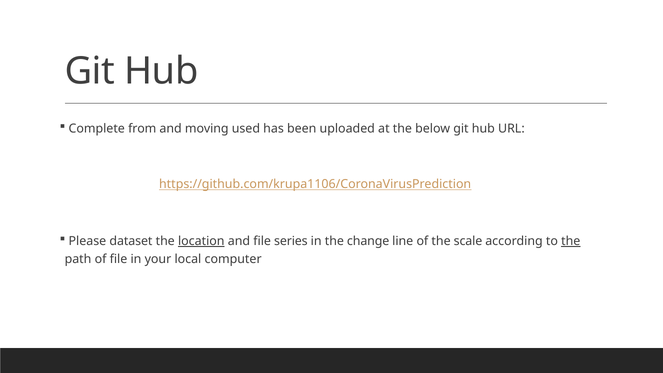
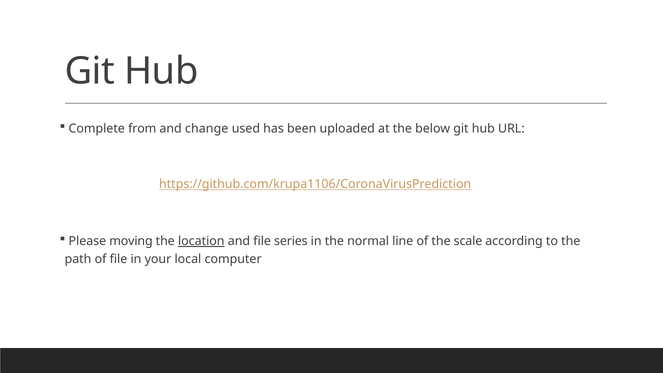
moving: moving -> change (207, 128)
dataset: dataset -> moving (131, 241)
change: change -> normal (368, 241)
the underline: present -> none (571, 241)
